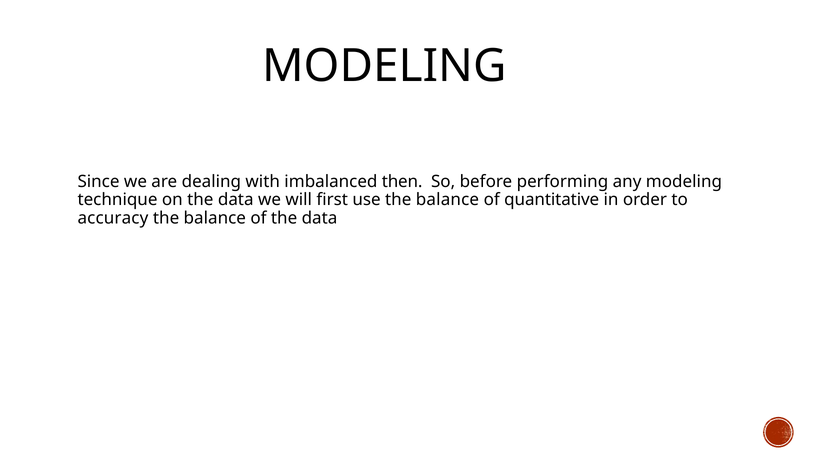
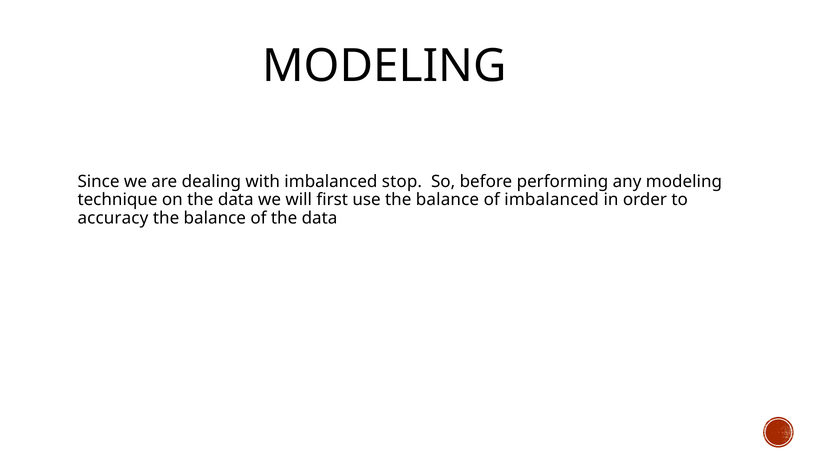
then: then -> stop (402, 181)
of quantitative: quantitative -> imbalanced (552, 200)
